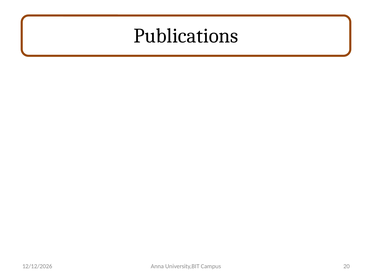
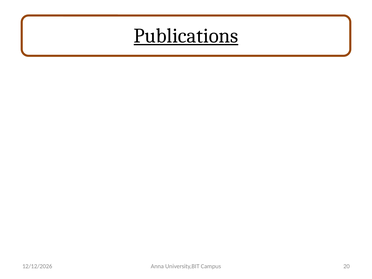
Publications underline: none -> present (186, 36)
